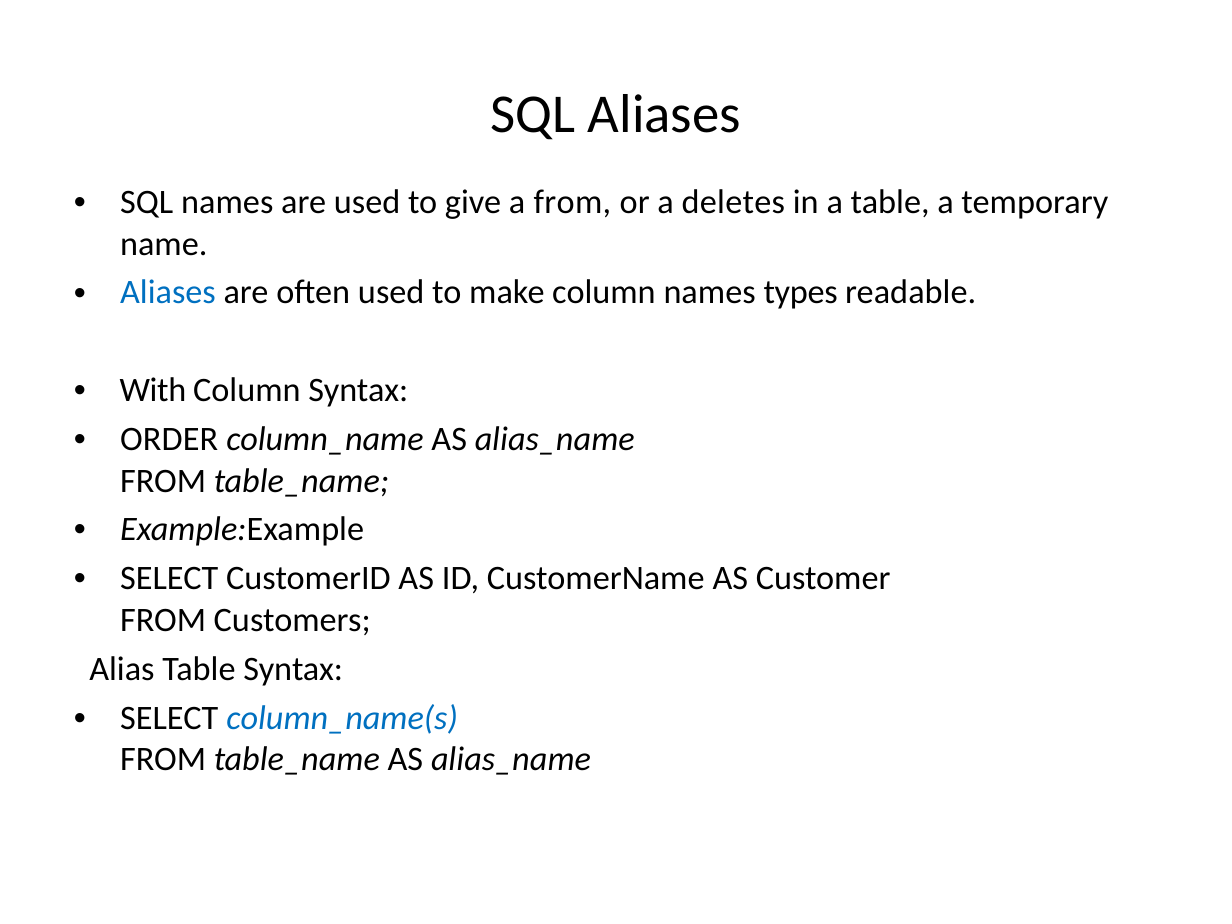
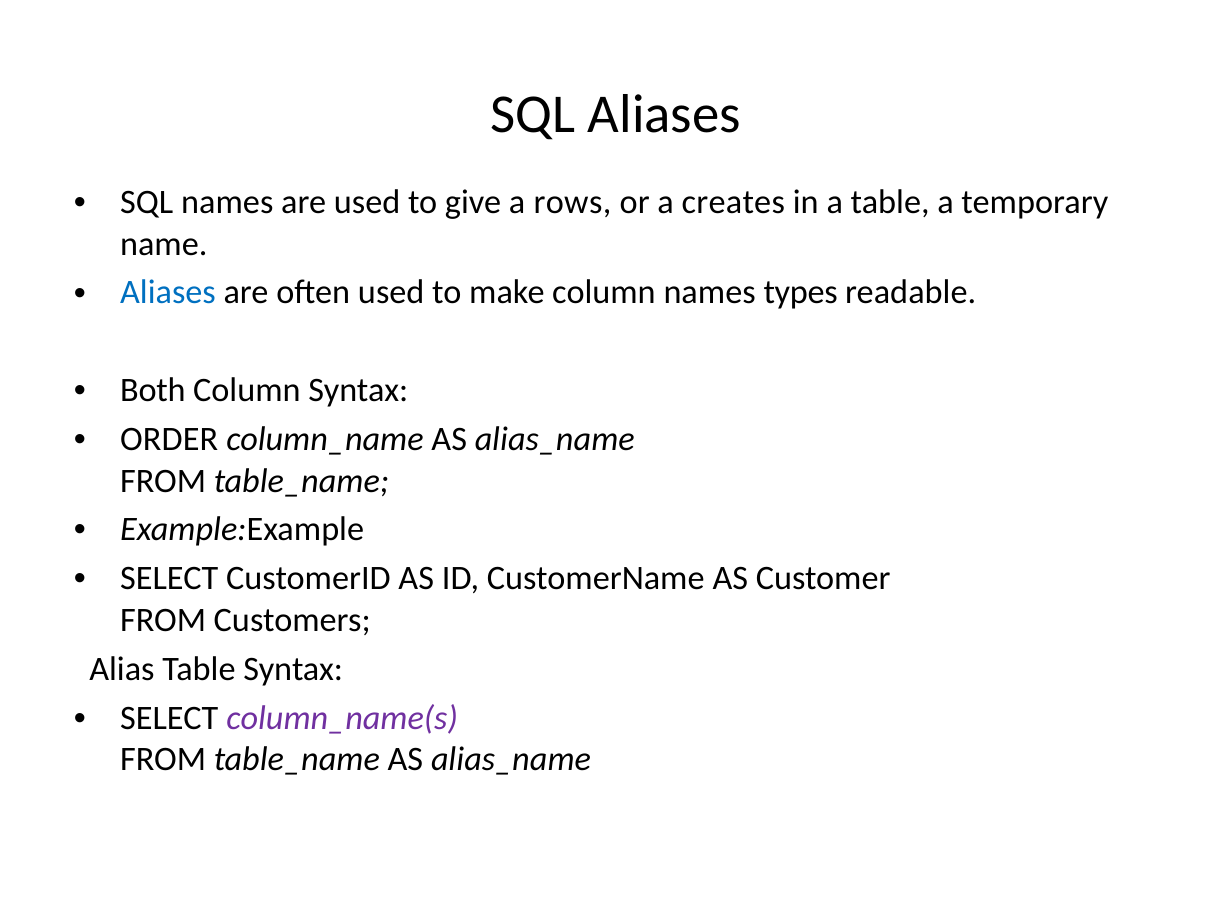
a from: from -> rows (572, 202)
deletes: deletes -> creates (733, 202)
With: With -> Both (153, 390)
column_name(s colour: blue -> purple (342, 718)
